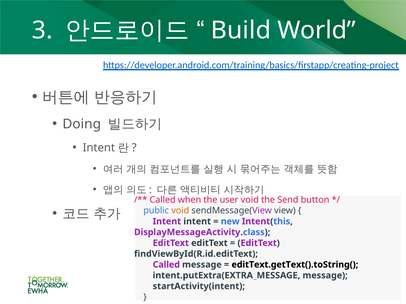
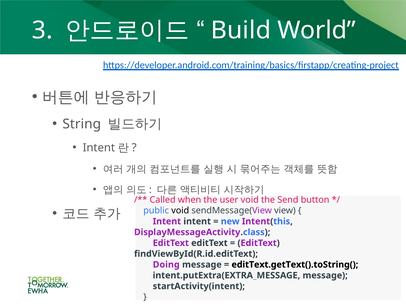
Doing: Doing -> String (82, 124)
void colour: orange -> black (180, 211)
Called: Called -> Doing (166, 265)
